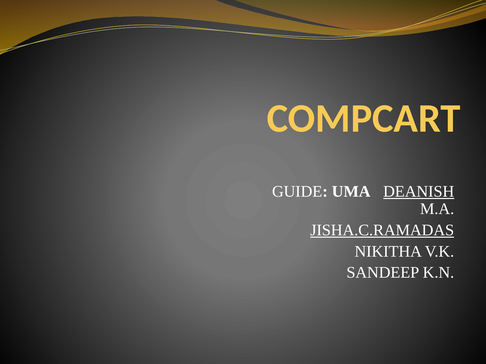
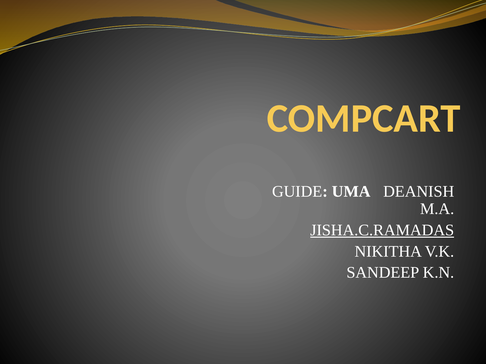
DEANISH underline: present -> none (419, 192)
